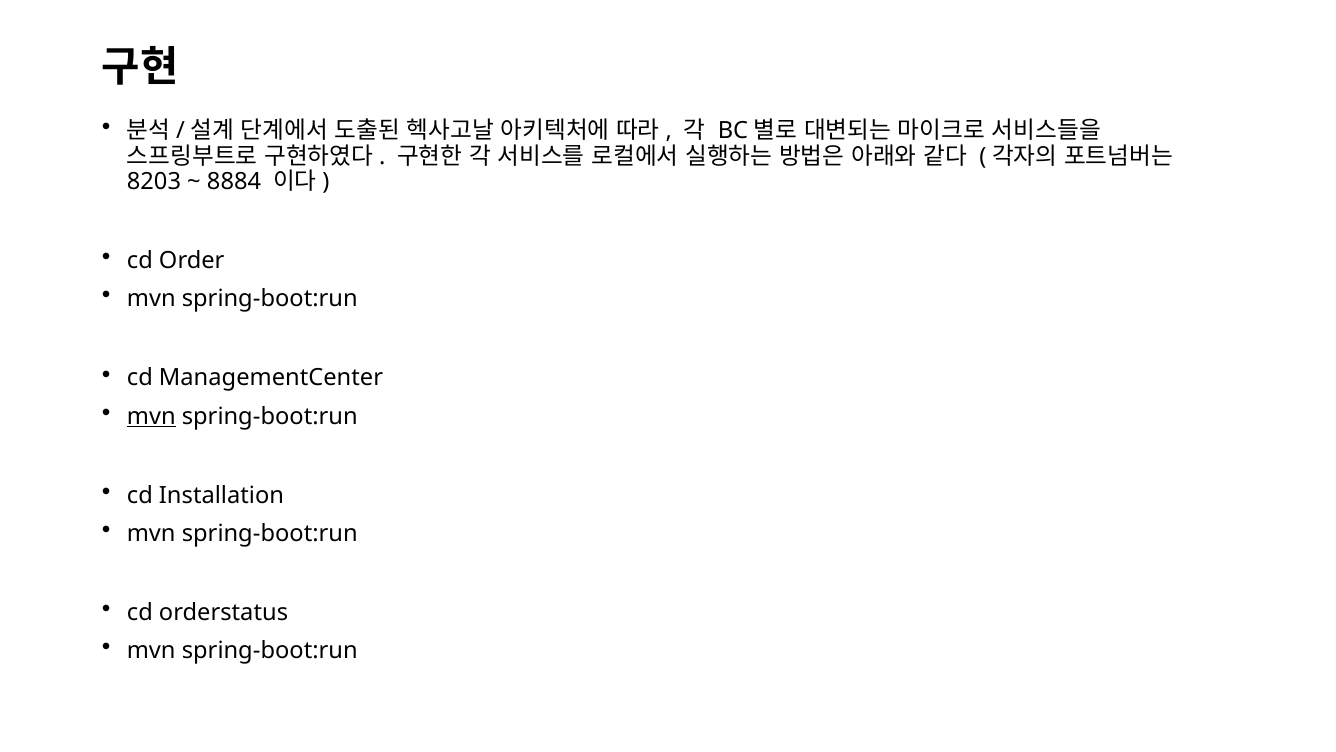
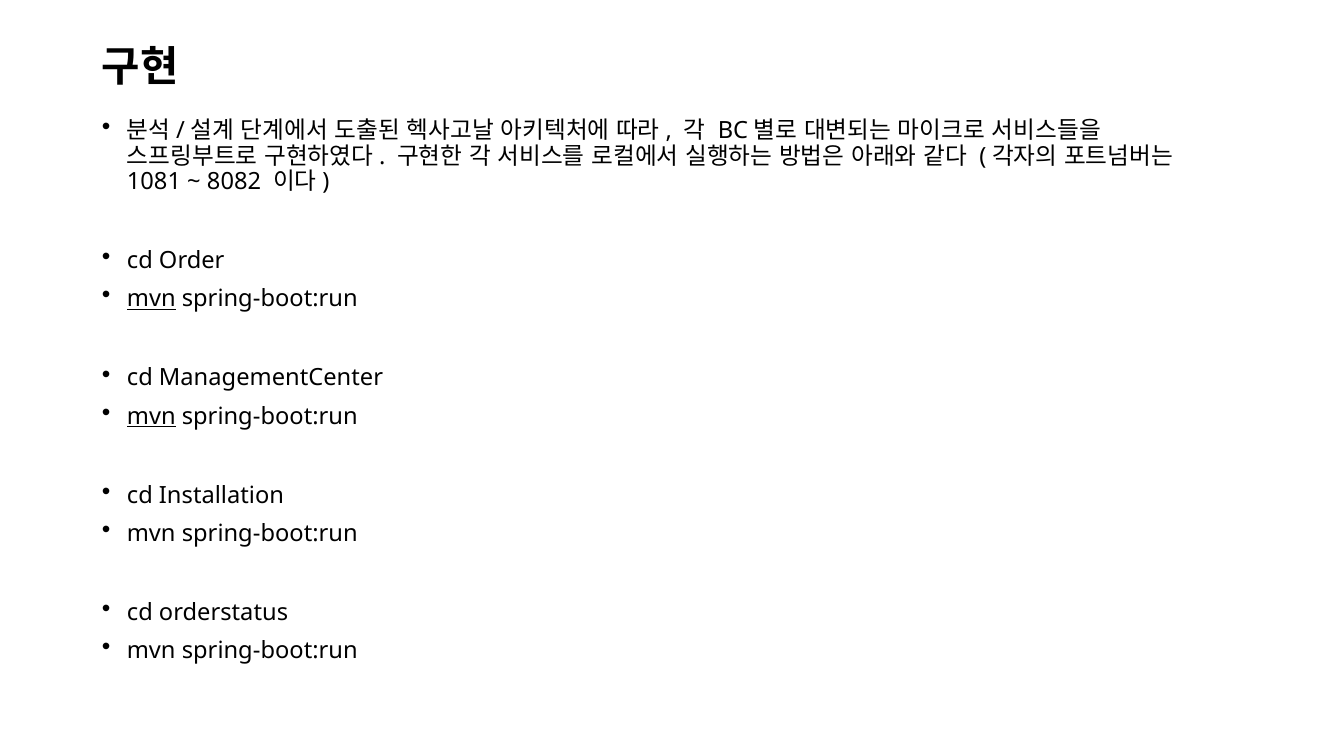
8203: 8203 -> 1081 (154, 182)
8884: 8884 -> 8082 (234, 182)
mvn underline: none -> present (151, 299)
